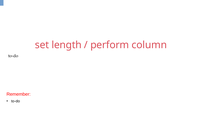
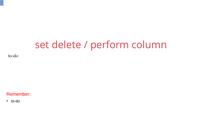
length: length -> delete (67, 45)
